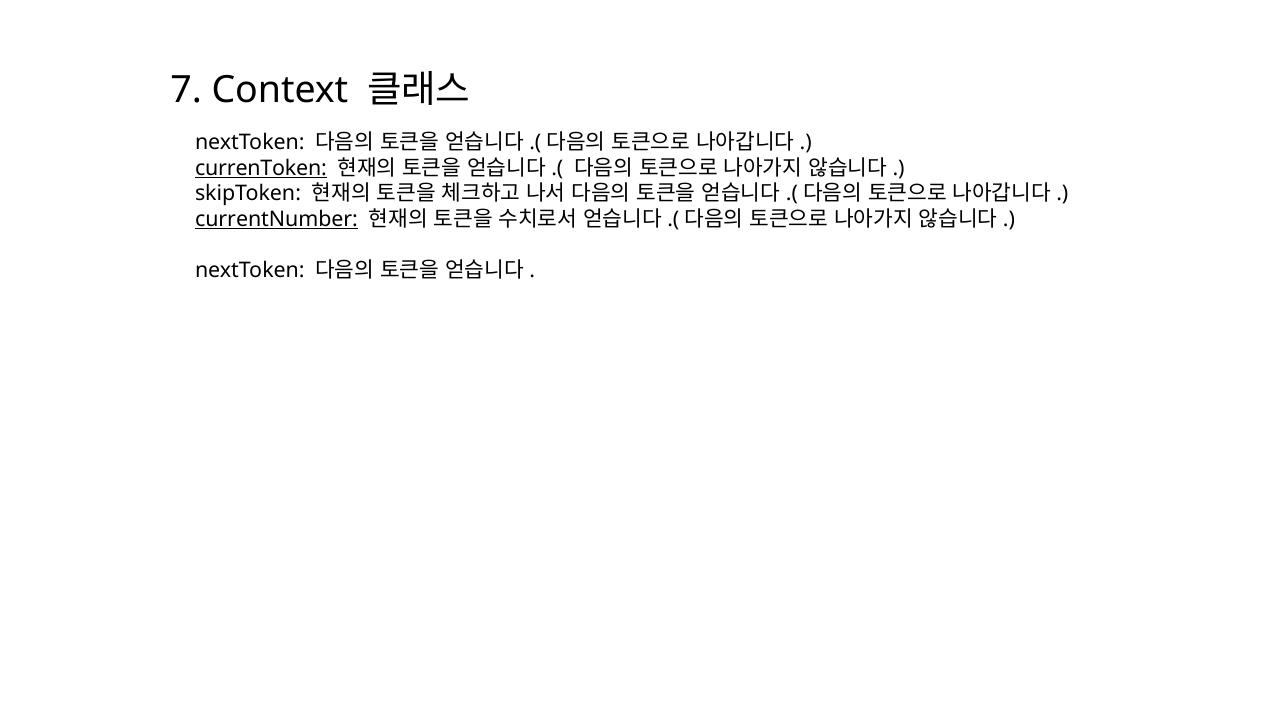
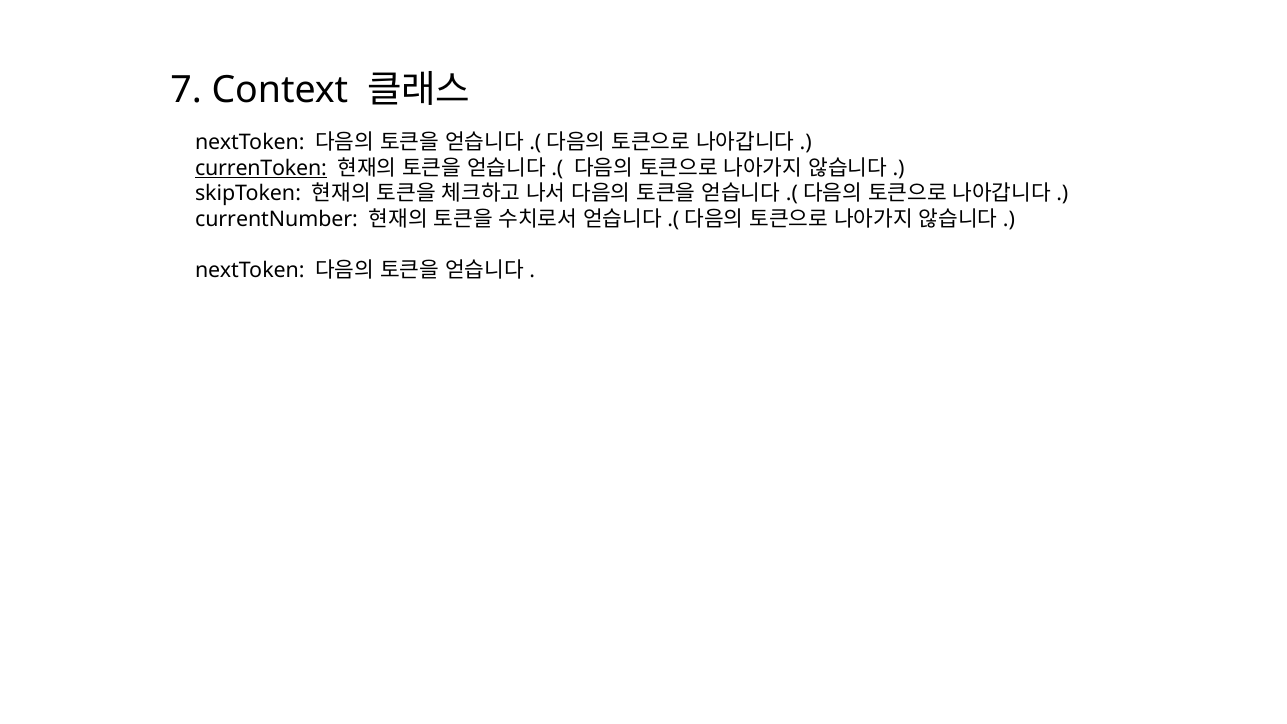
currentNumber underline: present -> none (276, 219)
